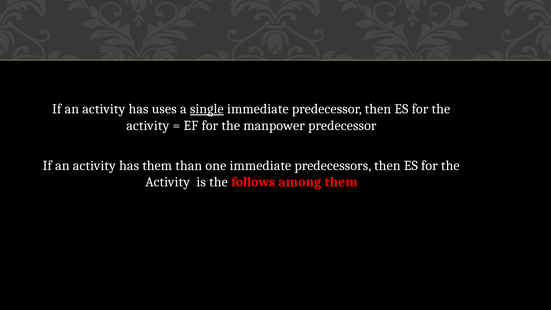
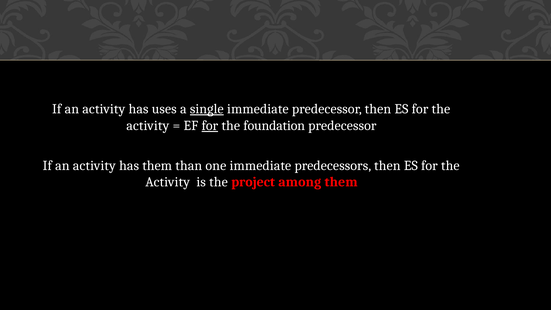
for underline: none -> present (210, 125)
manpower: manpower -> foundation (274, 125)
follows: follows -> project (253, 182)
